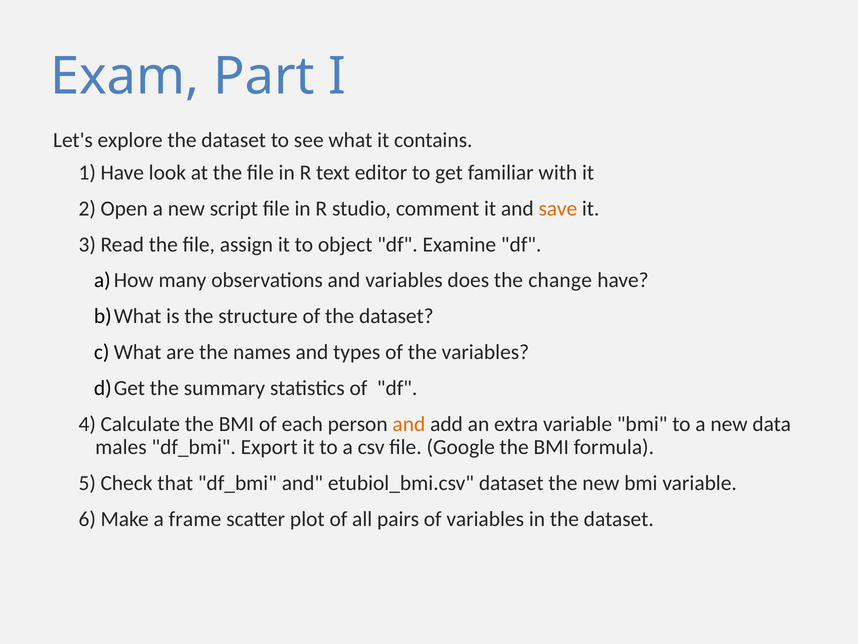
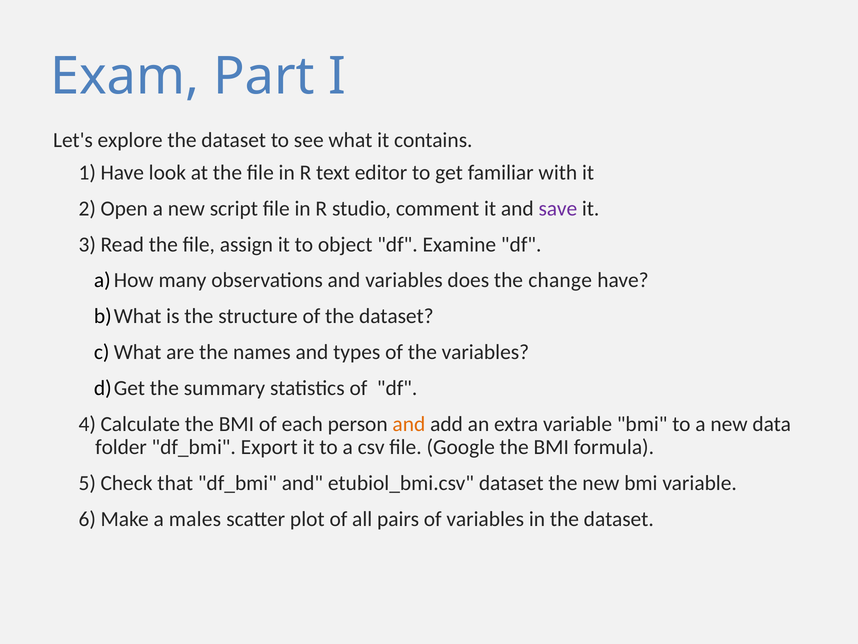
save colour: orange -> purple (558, 208)
males: males -> folder (121, 447)
frame: frame -> males (195, 519)
